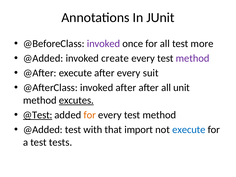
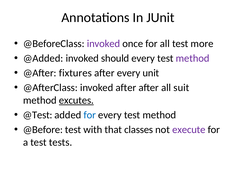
create: create -> should (115, 58)
@After execute: execute -> fixtures (75, 73)
suit: suit -> unit (151, 73)
unit: unit -> suit (181, 88)
@Test underline: present -> none (38, 115)
for colour: orange -> blue (90, 115)
@Added: @Added -> @Before (43, 130)
import: import -> classes (139, 130)
execute colour: blue -> purple (189, 130)
